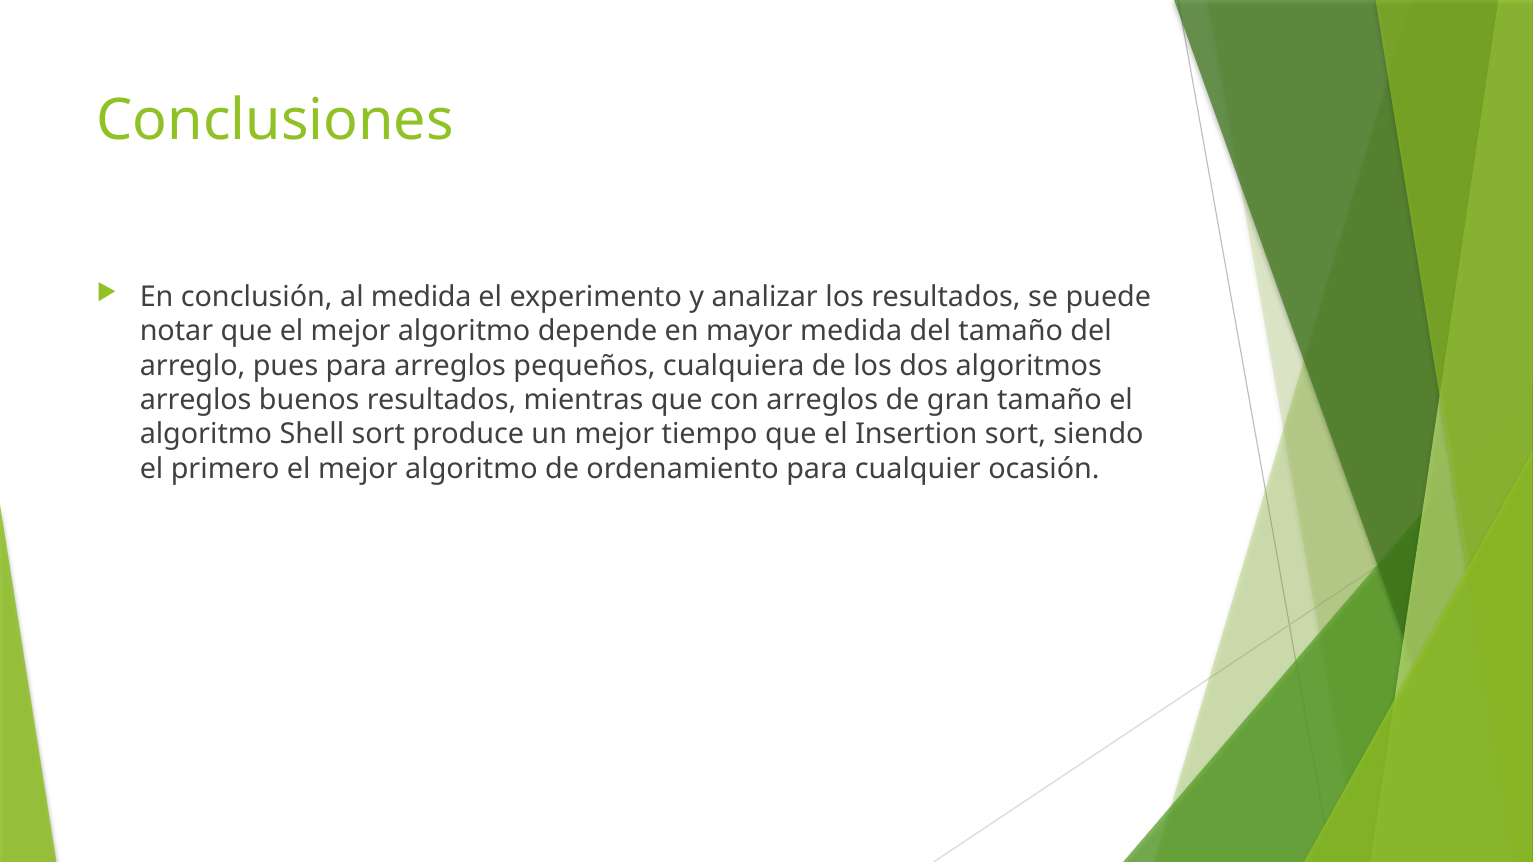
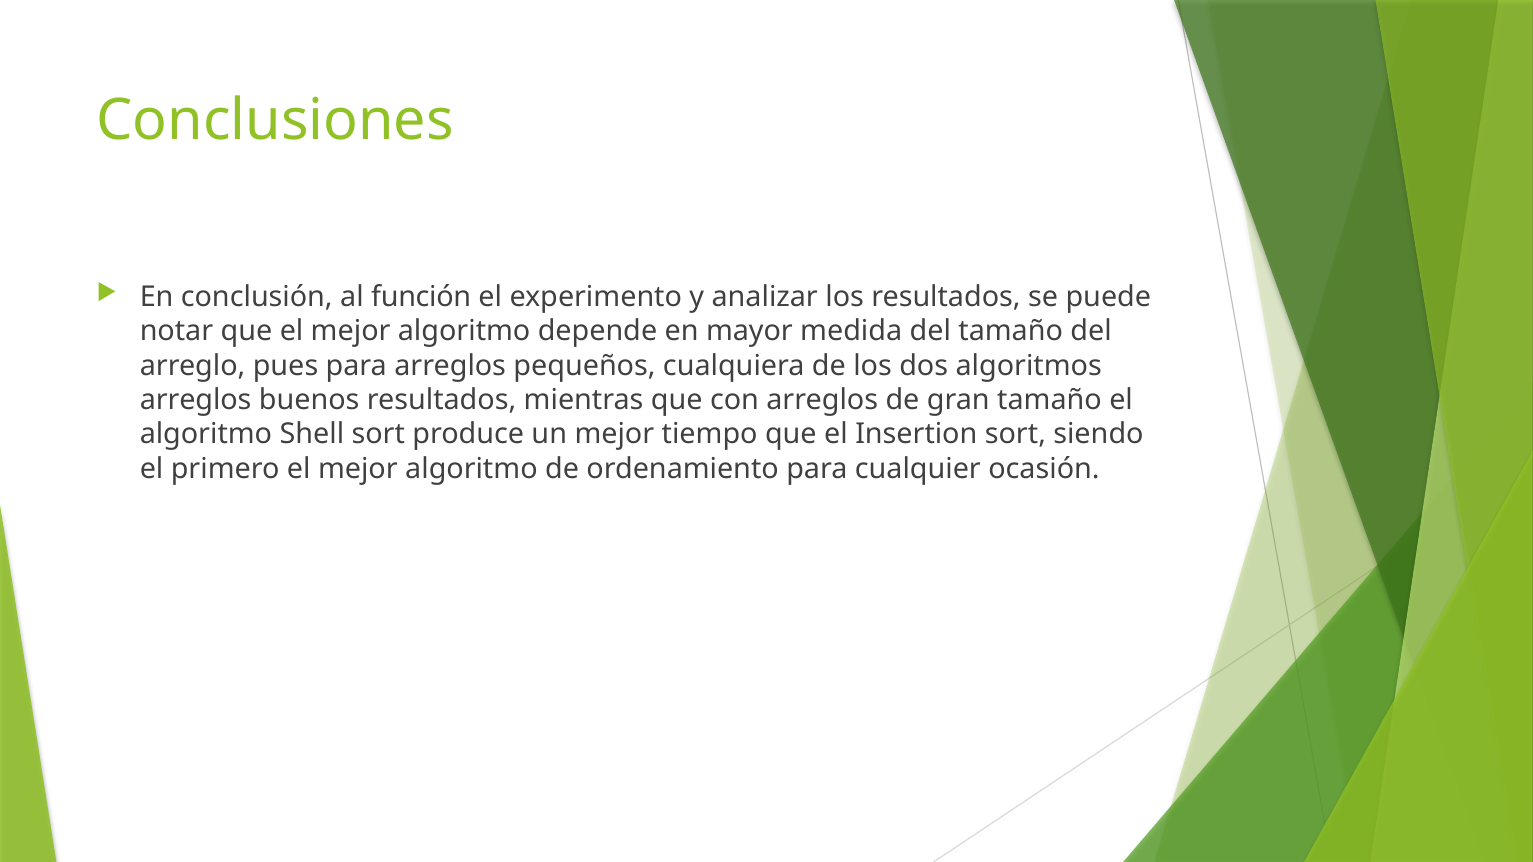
al medida: medida -> función (421, 297)
